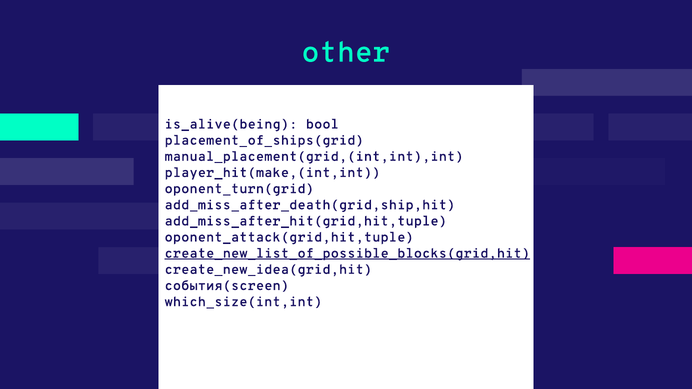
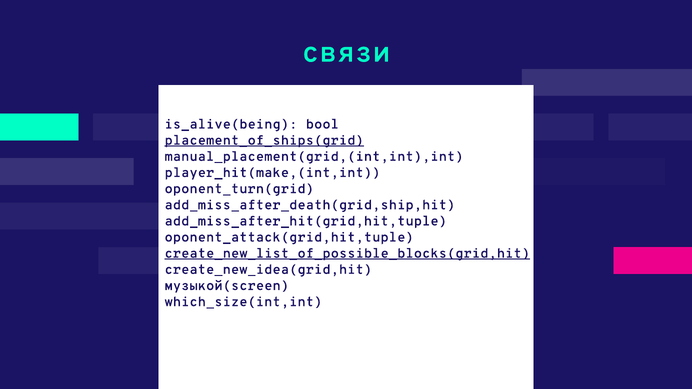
other: other -> связи (346, 52)
placement_of_ships(grid underline: none -> present (264, 140)
события(screen: события(screen -> музыкой(screen (227, 286)
